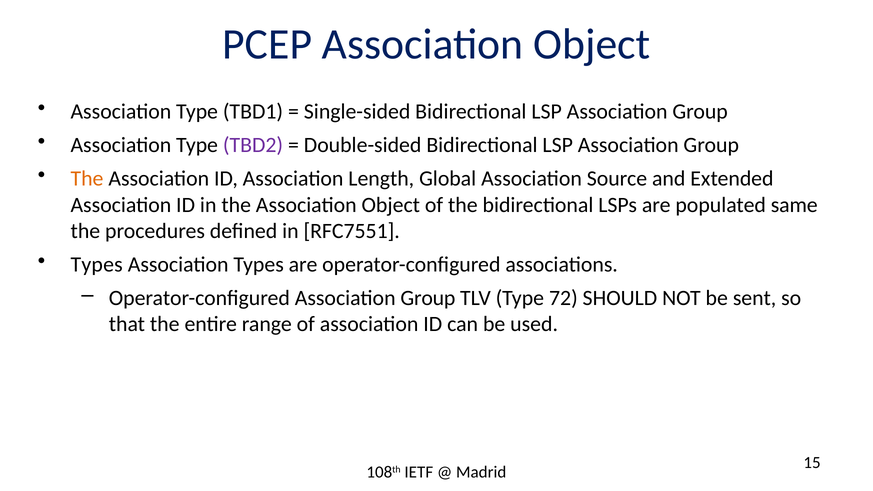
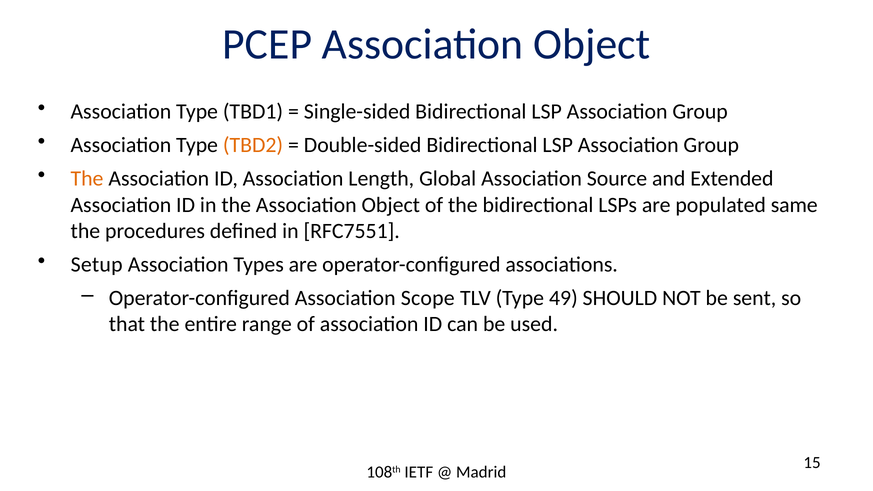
TBD2 colour: purple -> orange (253, 145)
Types: Types -> Setup (97, 265)
Operator-configured Association Group: Group -> Scope (428, 298)
72: 72 -> 49 (563, 298)
